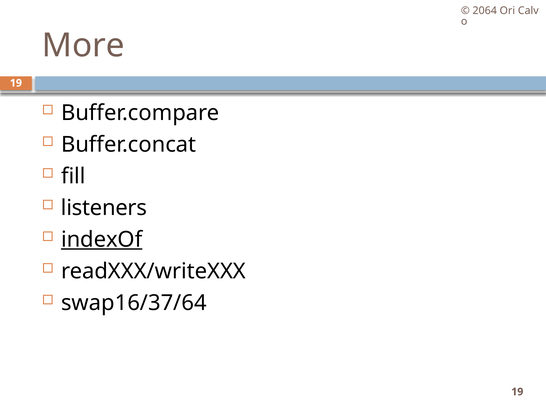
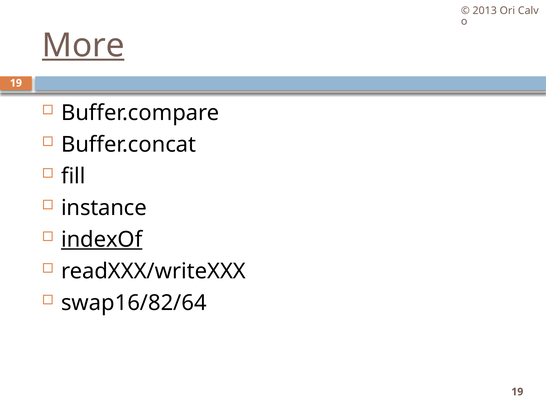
2064: 2064 -> 2013 (485, 11)
More underline: none -> present (83, 46)
listeners: listeners -> instance (104, 208)
swap16/37/64: swap16/37/64 -> swap16/82/64 (134, 303)
